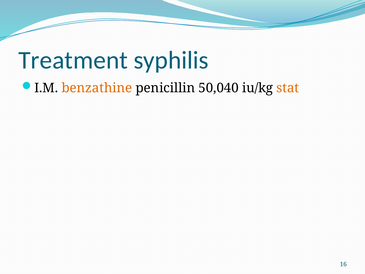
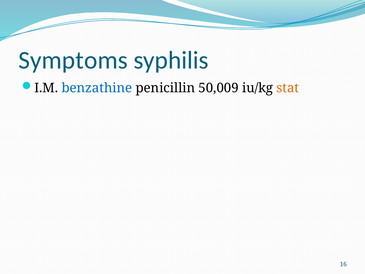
Treatment: Treatment -> Symptoms (73, 60)
benzathine colour: orange -> blue (97, 88)
50,040: 50,040 -> 50,009 (219, 88)
